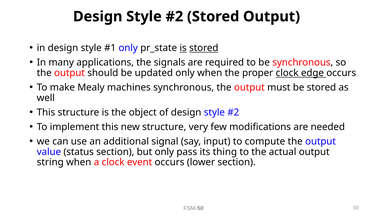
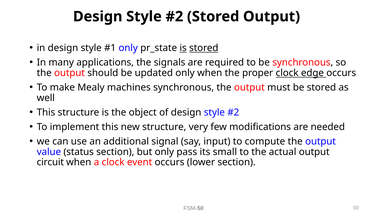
thing: thing -> small (225, 152)
string: string -> circuit (50, 162)
